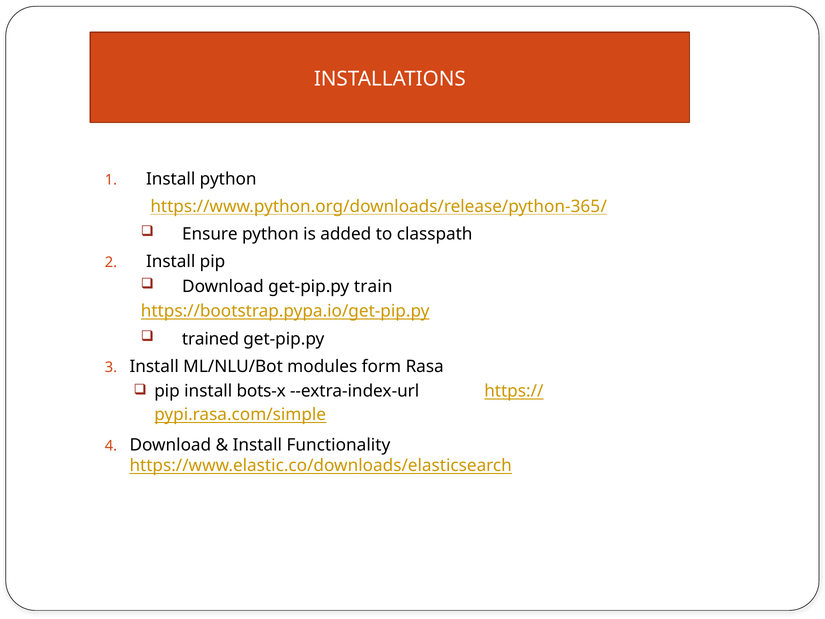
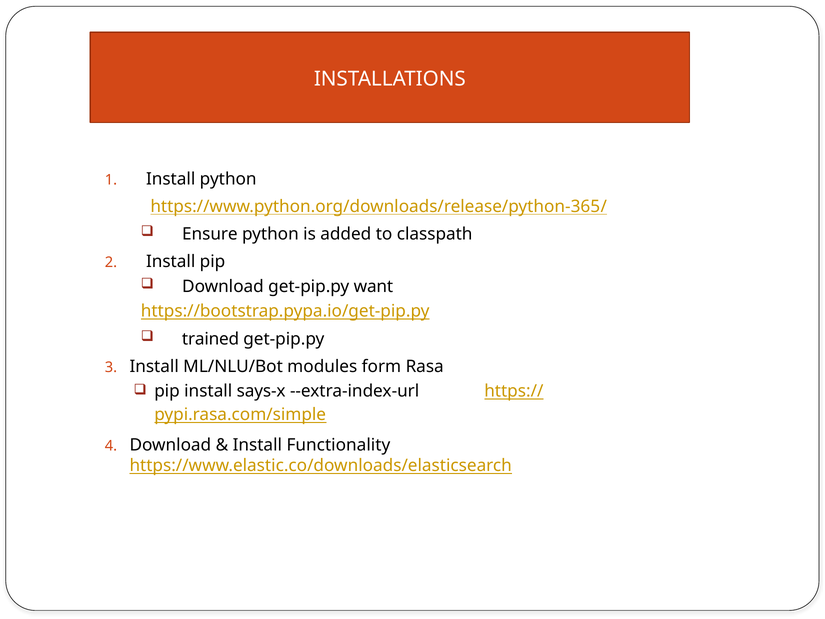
train: train -> want (373, 286)
bots-x: bots-x -> says-x (261, 391)
